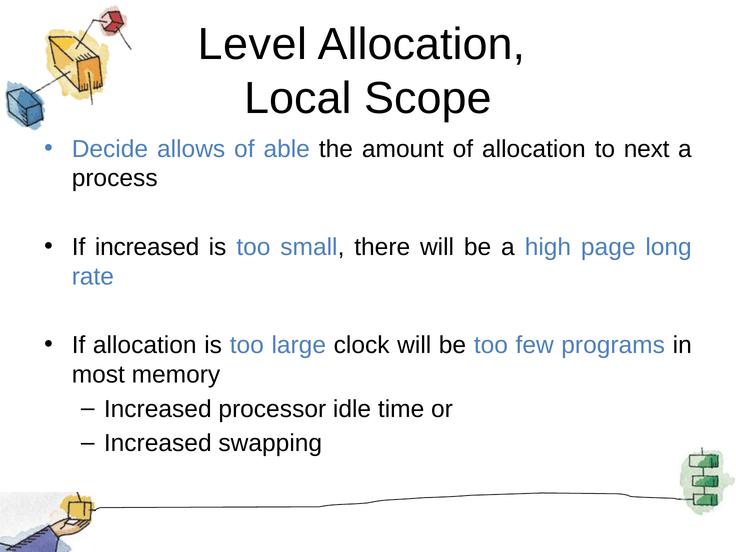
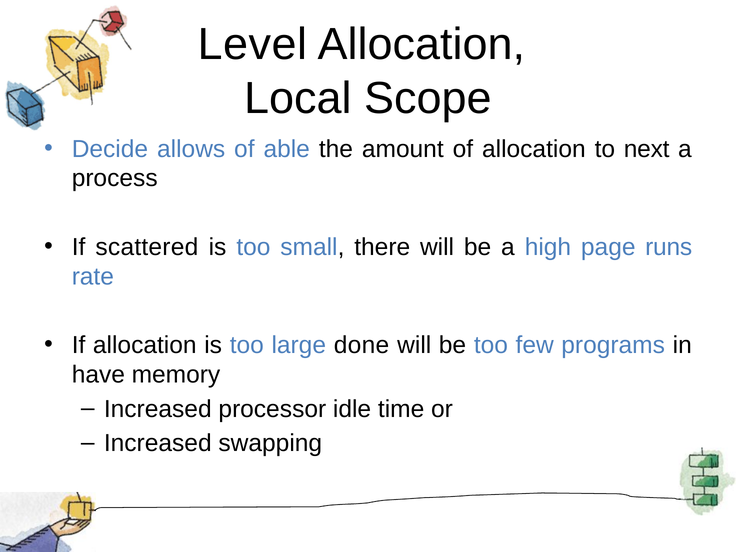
If increased: increased -> scattered (147, 247)
long: long -> runs (669, 247)
clock: clock -> done (362, 345)
most: most -> have (98, 375)
